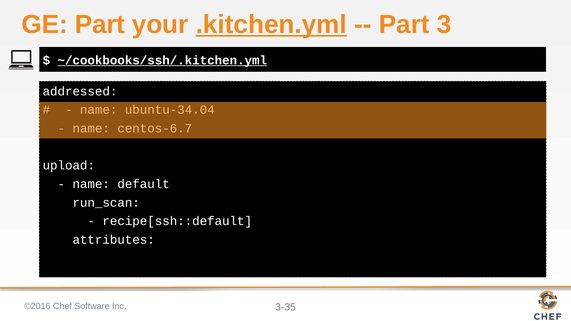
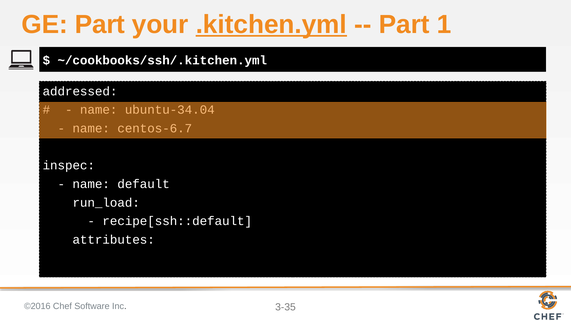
3: 3 -> 1 (444, 25)
~/cookbooks/ssh/.kitchen.yml underline: present -> none (162, 60)
upload: upload -> inspec (69, 166)
run_scan: run_scan -> run_load (106, 203)
